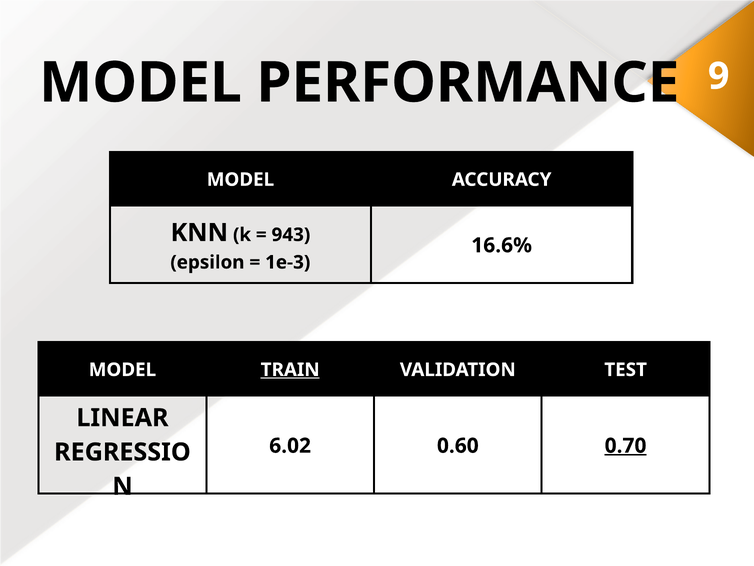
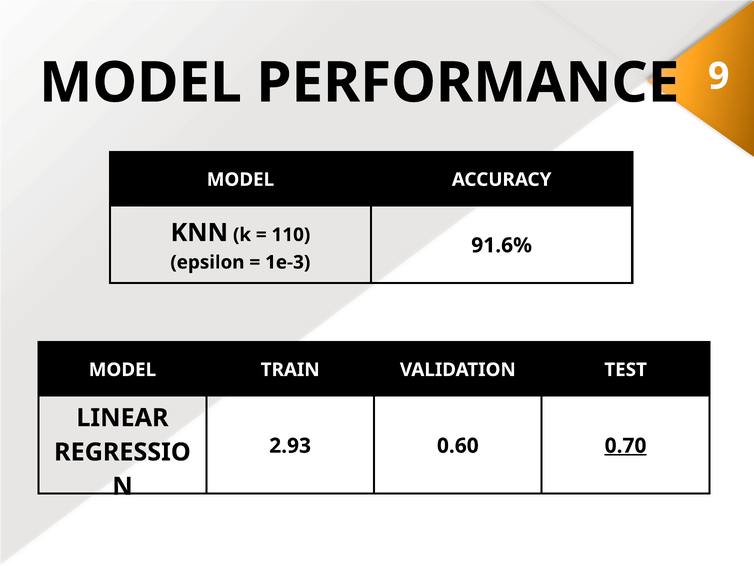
943: 943 -> 110 (291, 235)
16.6%: 16.6% -> 91.6% (502, 245)
TRAIN underline: present -> none (290, 369)
6.02: 6.02 -> 2.93 (290, 445)
